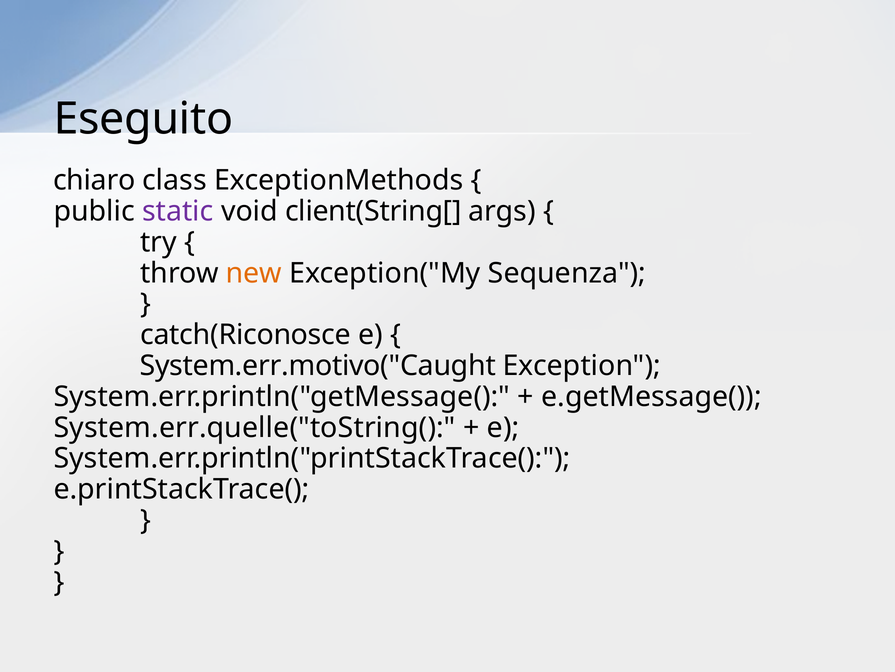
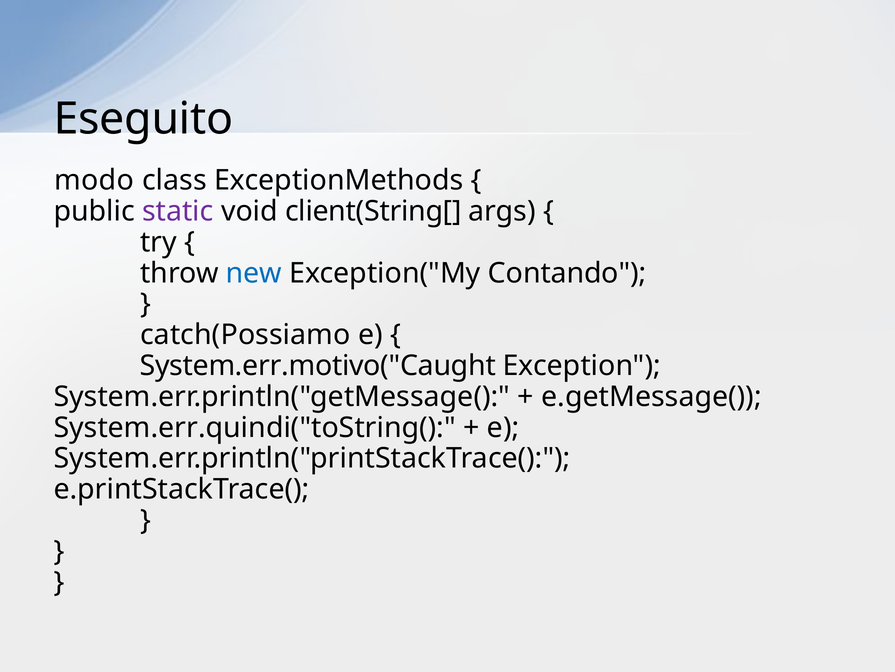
chiaro: chiaro -> modo (94, 180)
new colour: orange -> blue (254, 273)
Sequenza: Sequenza -> Contando (567, 273)
catch(Riconosce: catch(Riconosce -> catch(Possiamo (245, 335)
System.err.quelle("toString(: System.err.quelle("toString( -> System.err.quindi("toString( (255, 427)
